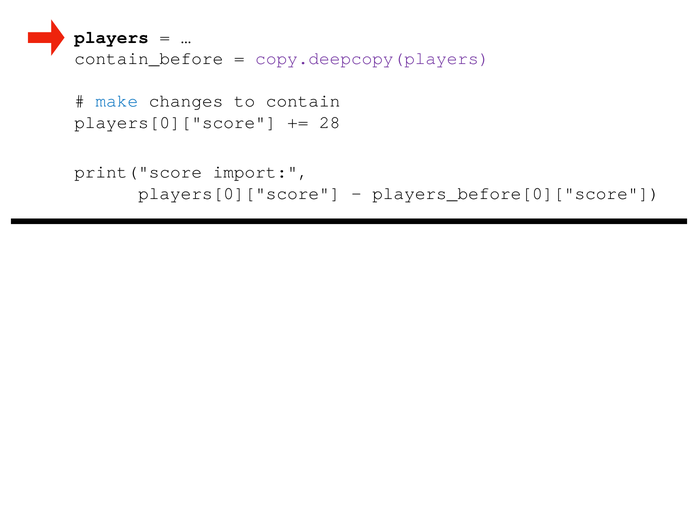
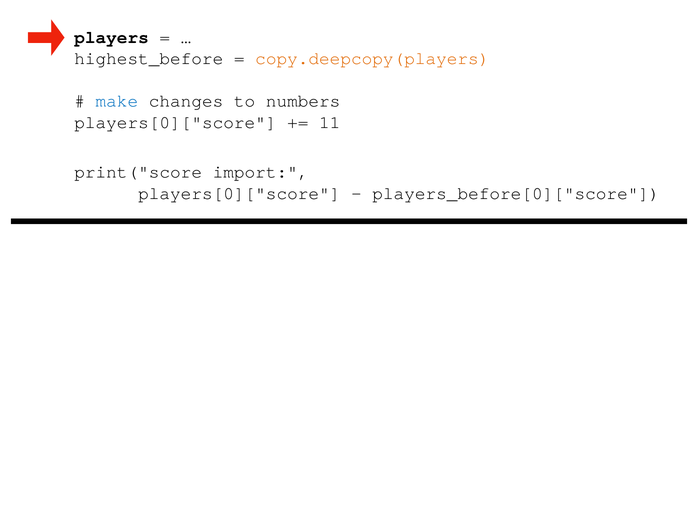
contain_before: contain_before -> highest_before (149, 59)
copy.deepcopy(players colour: purple -> orange (372, 59)
contain: contain -> numbers (303, 101)
28: 28 -> 11 (330, 122)
